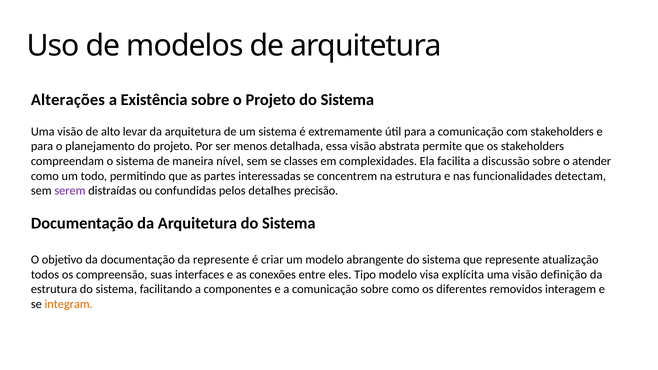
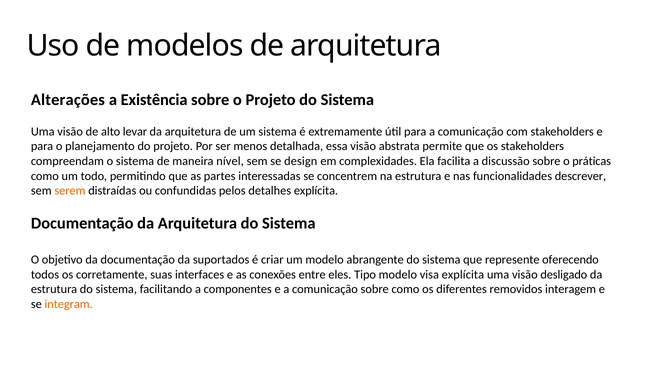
classes: classes -> design (301, 161)
atender: atender -> práticas (592, 161)
detectam: detectam -> descrever (580, 176)
serem colour: purple -> orange (70, 191)
detalhes precisão: precisão -> explícita (316, 191)
da represente: represente -> suportados (221, 260)
atualização: atualização -> oferecendo (570, 260)
compreensão: compreensão -> corretamente (112, 275)
definição: definição -> desligado (564, 275)
